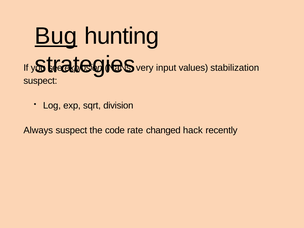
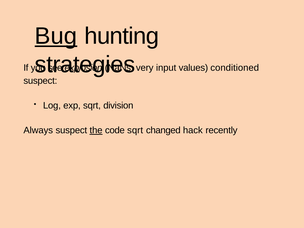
stabilization: stabilization -> conditioned (235, 68)
the underline: none -> present (96, 130)
code rate: rate -> sqrt (135, 130)
